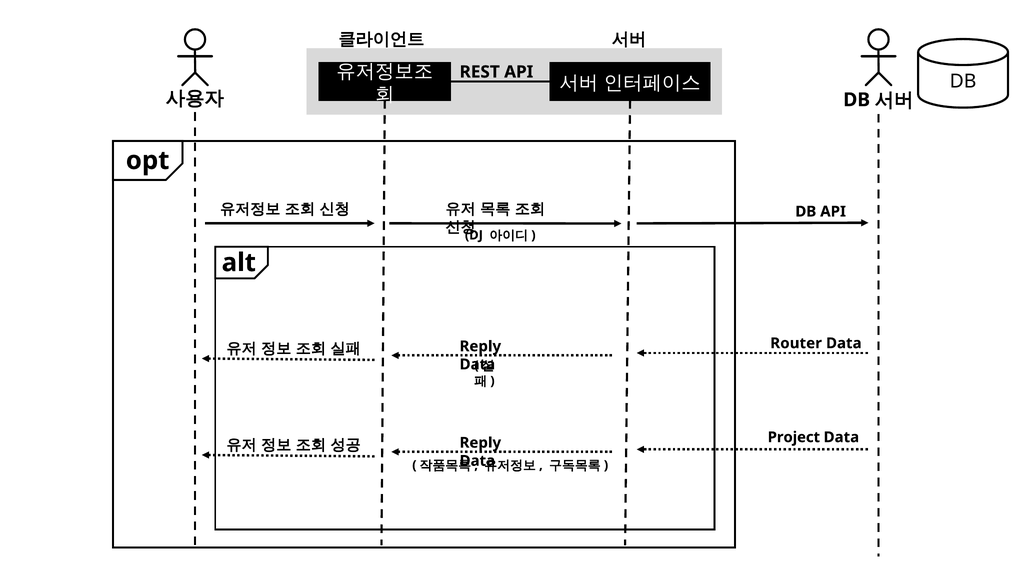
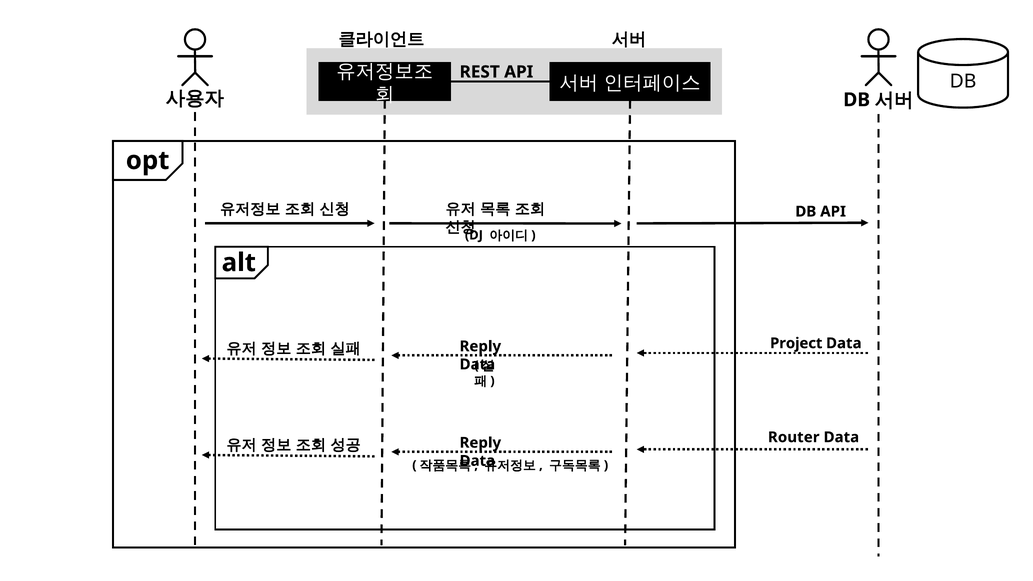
Router: Router -> Project (796, 343)
Project: Project -> Router (794, 437)
